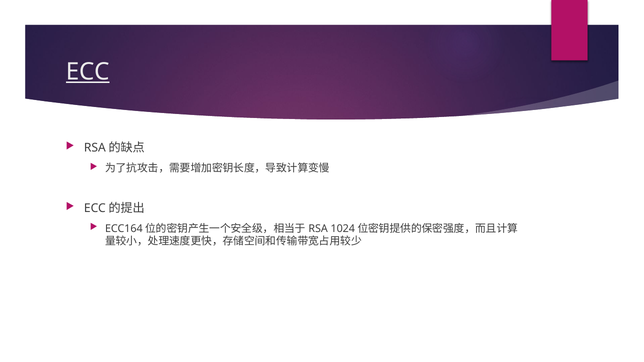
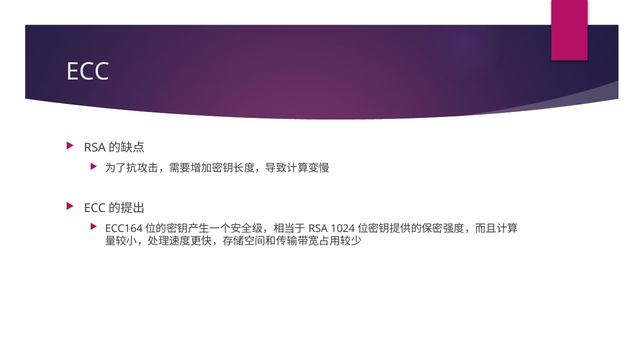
ECC underline: present -> none (88, 72)
